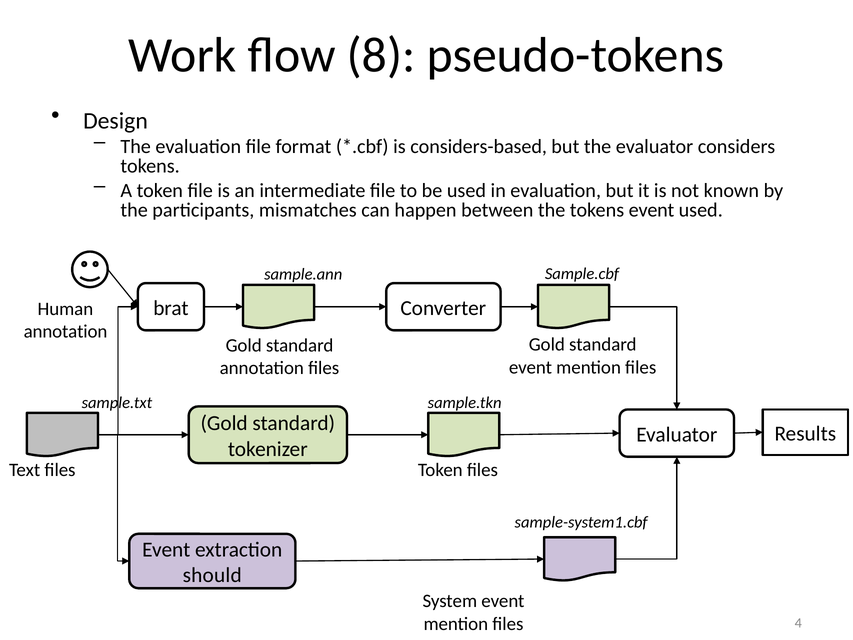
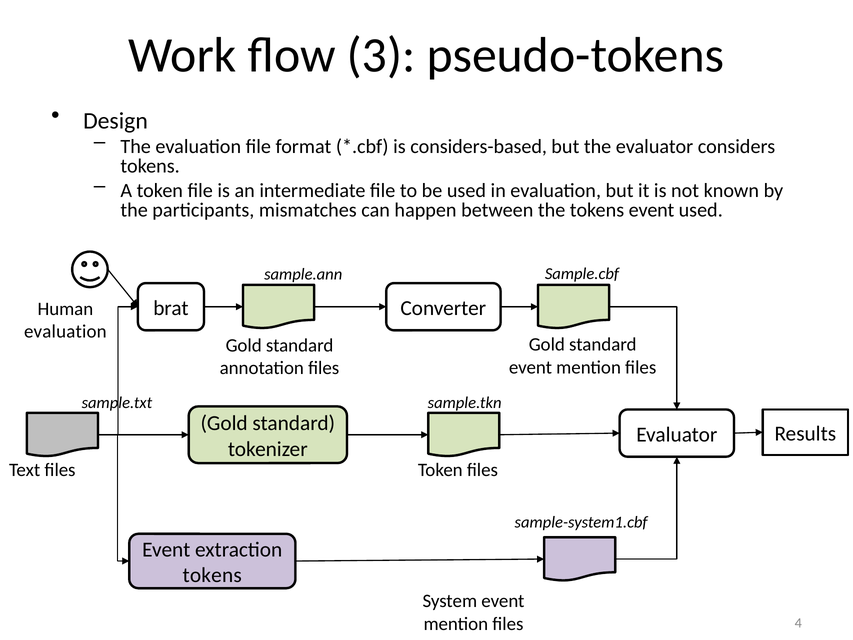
8: 8 -> 3 (381, 55)
annotation: annotation -> evaluation (65, 331)
should: should -> tokens (212, 575)
